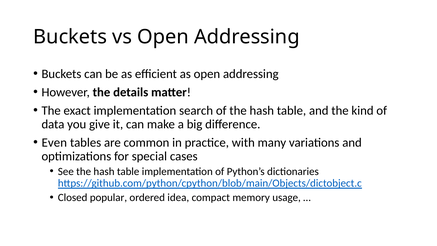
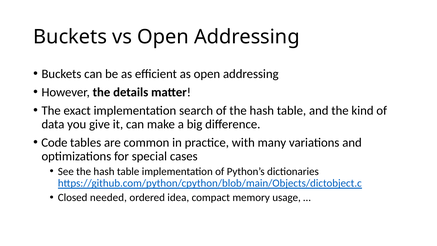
Even: Even -> Code (54, 142)
popular: popular -> needed (108, 197)
